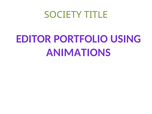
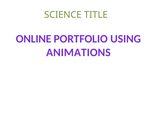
SOCIETY: SOCIETY -> SCIENCE (63, 15)
EDITOR: EDITOR -> ONLINE (34, 39)
